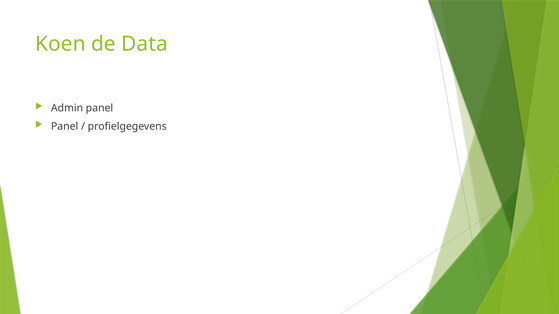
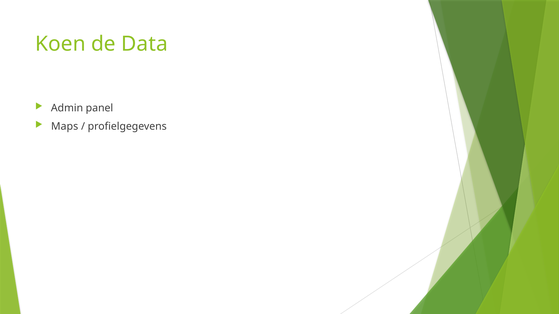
Panel: Panel -> Maps (65, 127)
